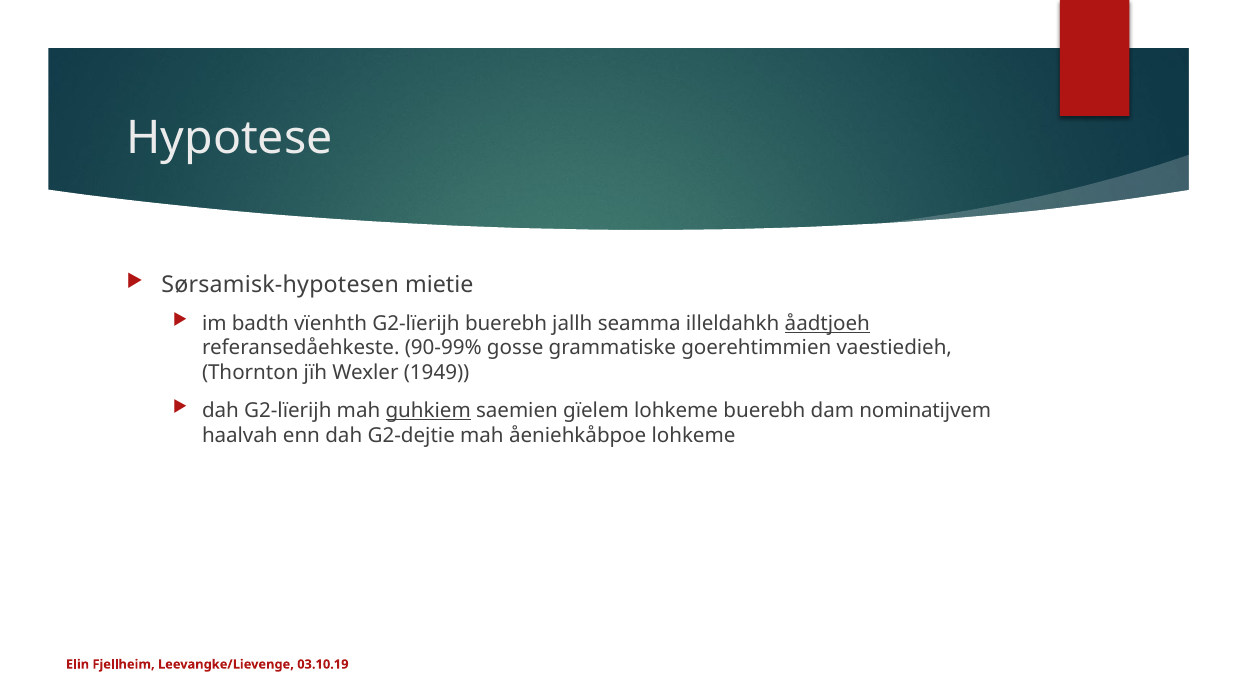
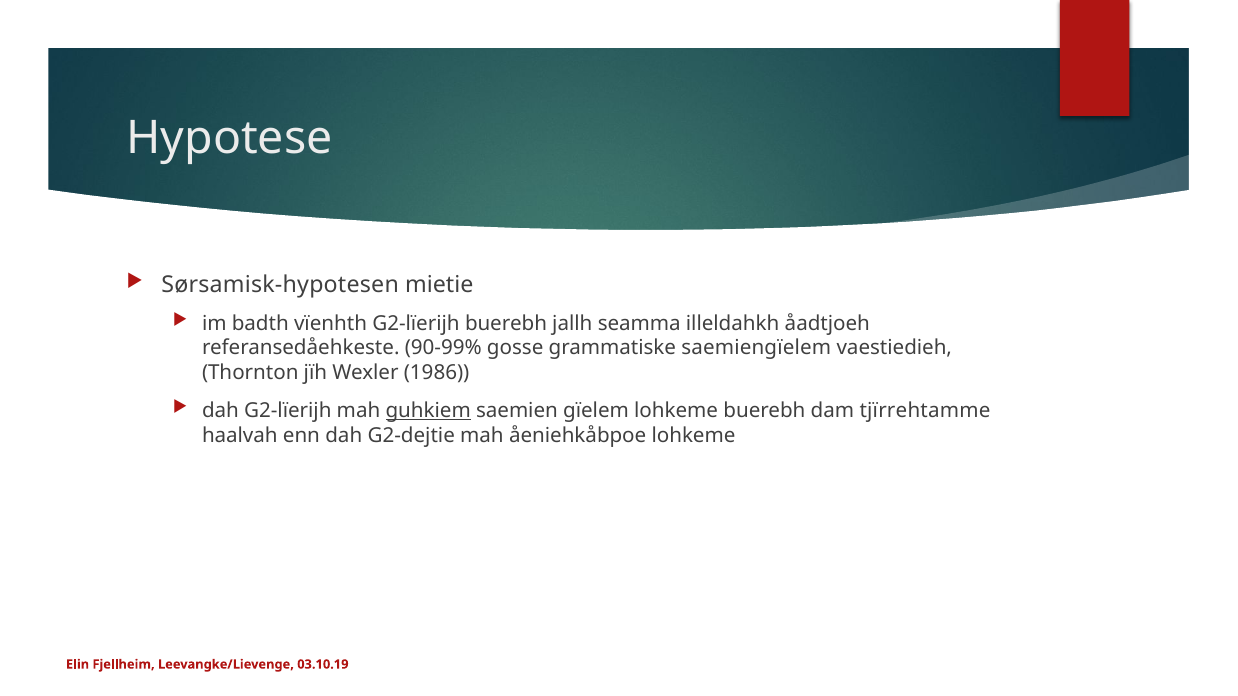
åadtjoeh underline: present -> none (827, 324)
goerehtimmien: goerehtimmien -> saemiengïelem (756, 348)
1949: 1949 -> 1986 (437, 373)
nominatijvem: nominatijvem -> tjïrrehtamme (925, 411)
